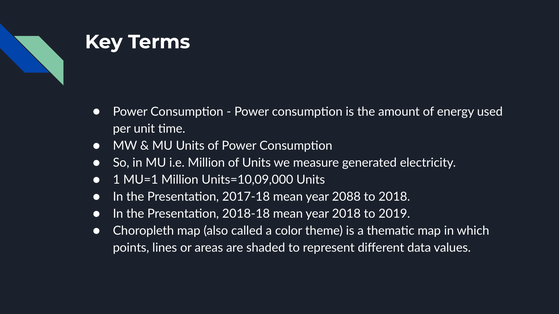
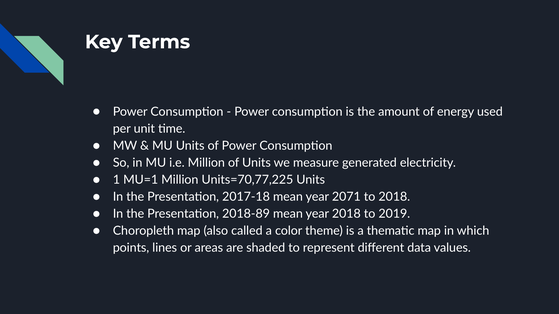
Units=10,09,000: Units=10,09,000 -> Units=70,77,225 (247, 180)
2088: 2088 -> 2071 (346, 197)
2018-18: 2018-18 -> 2018-89 (246, 214)
